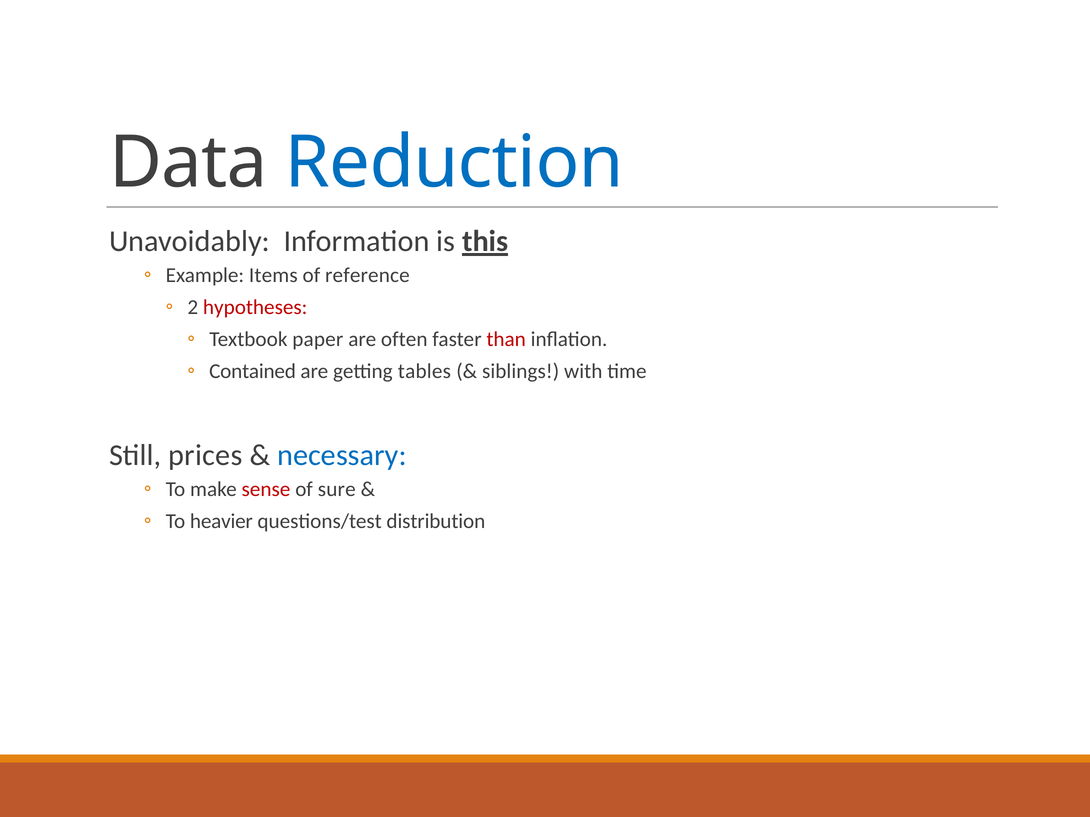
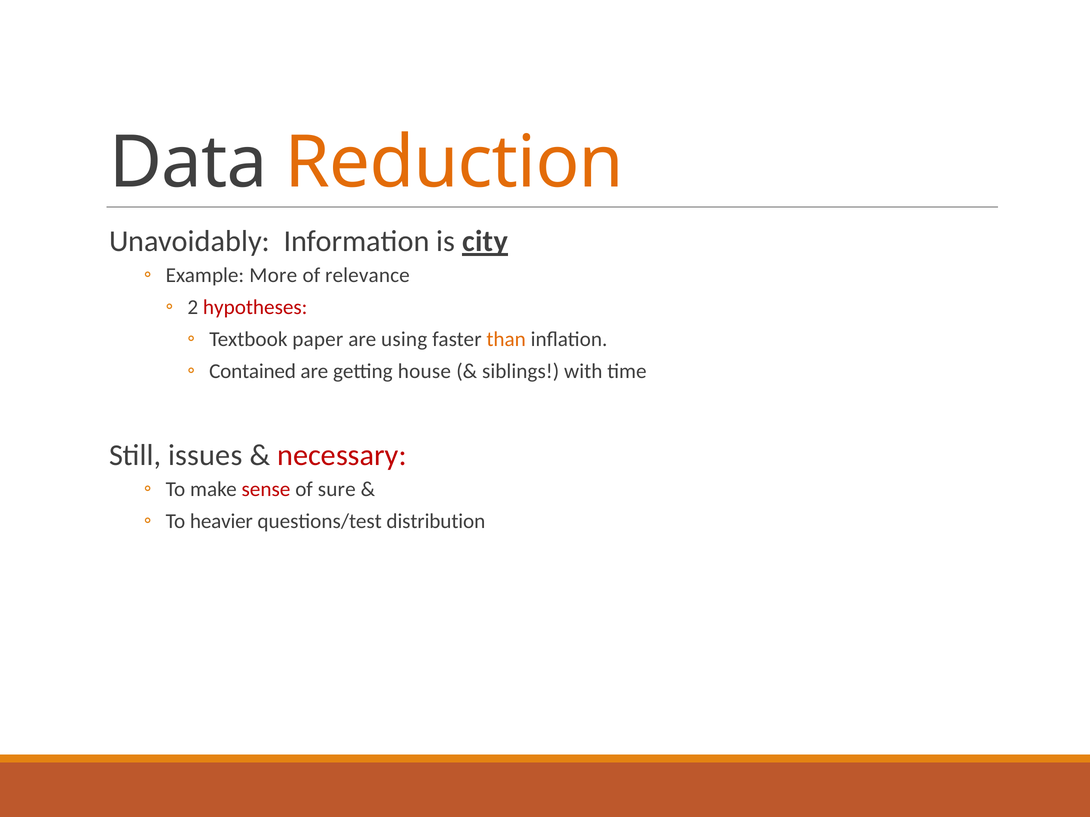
Reduction colour: blue -> orange (454, 163)
this: this -> city (485, 242)
Items: Items -> More (273, 276)
reference: reference -> relevance (367, 276)
often: often -> using (404, 340)
than colour: red -> orange (506, 340)
tables: tables -> house (424, 372)
prices: prices -> issues (205, 456)
necessary colour: blue -> red (342, 456)
